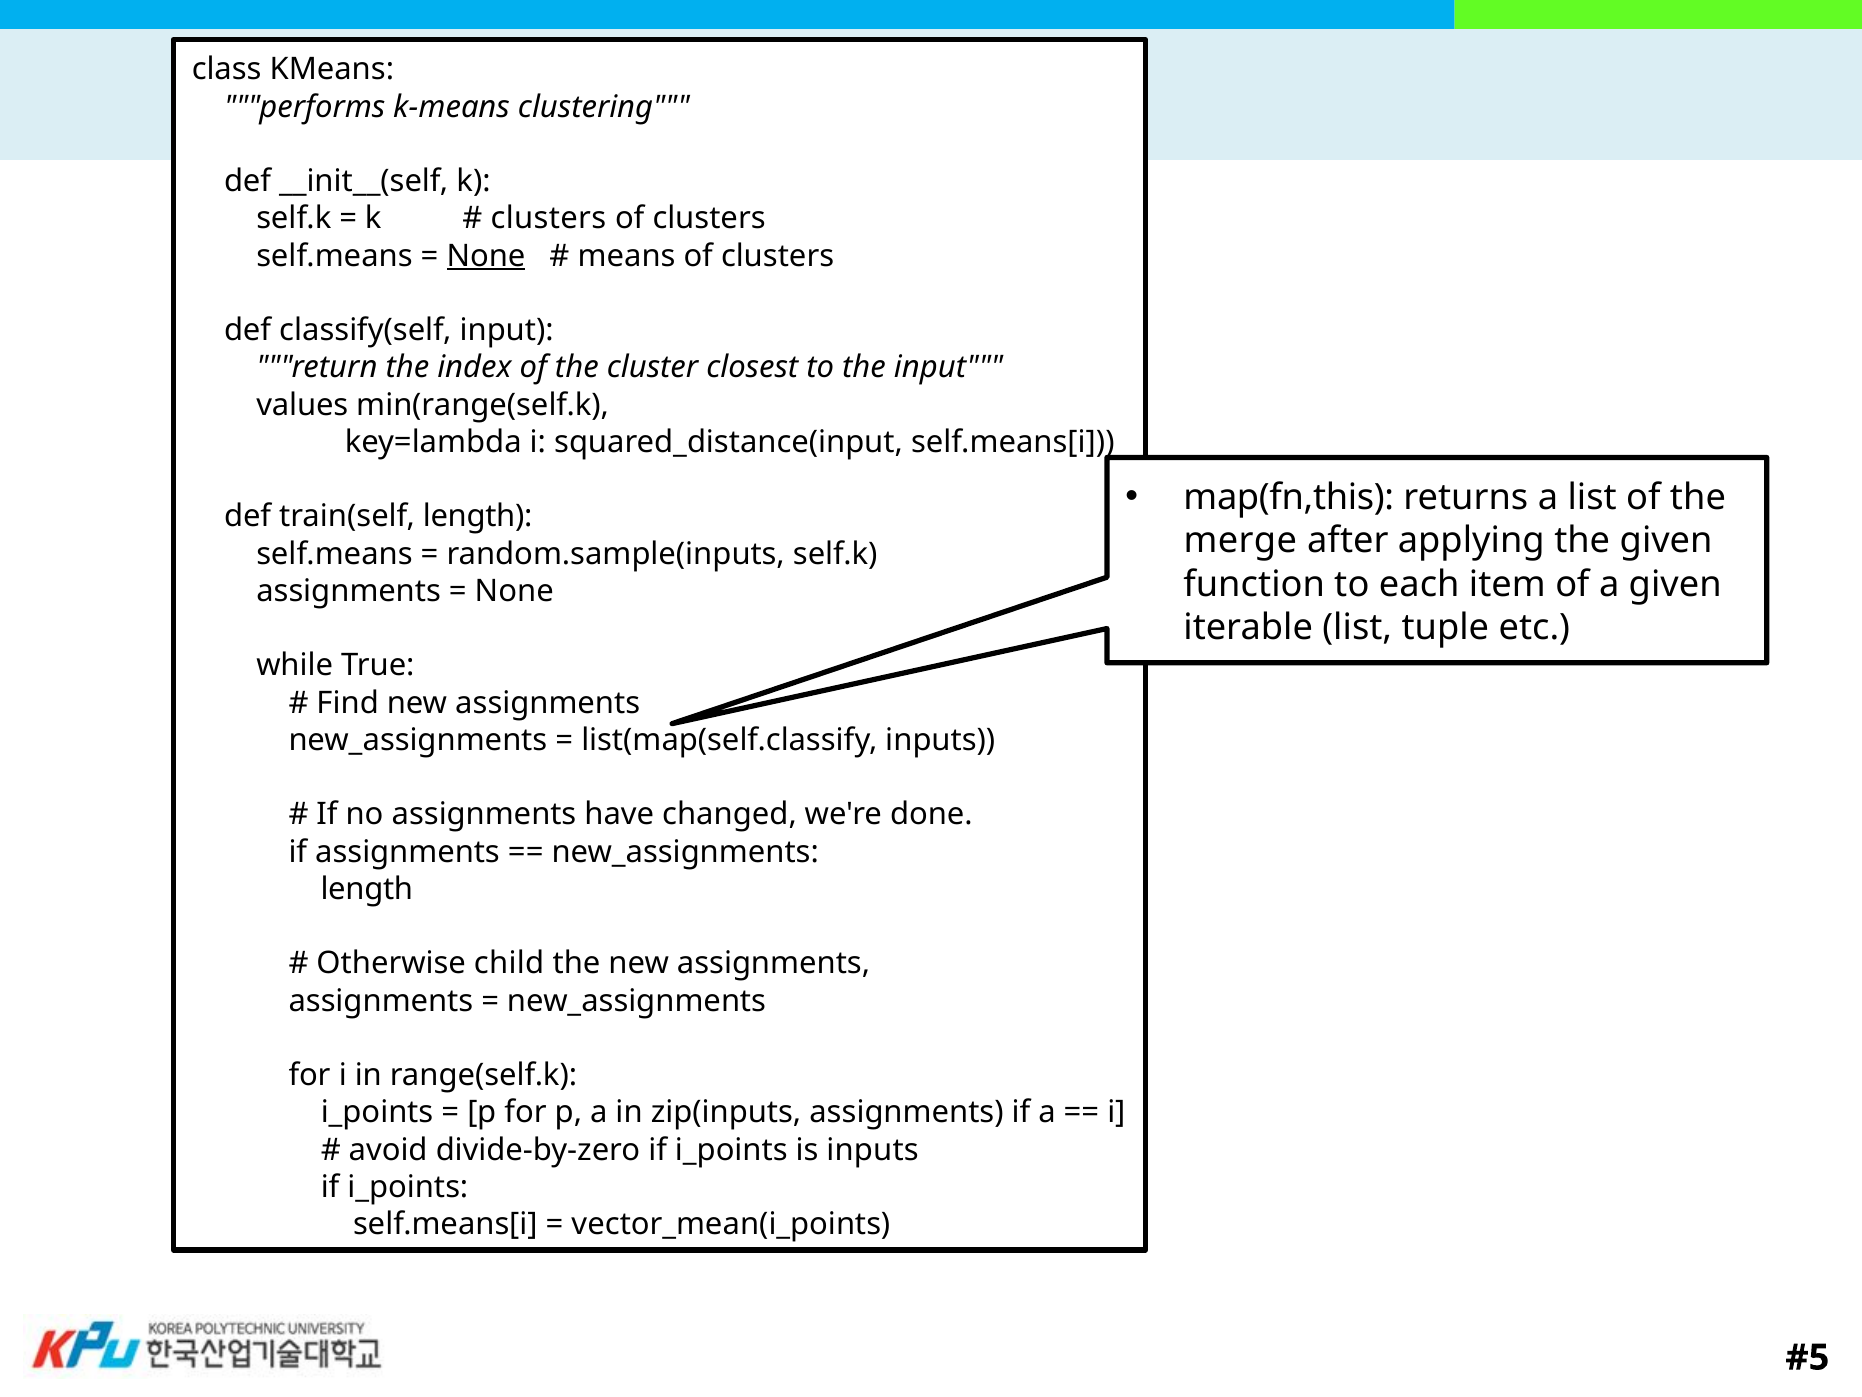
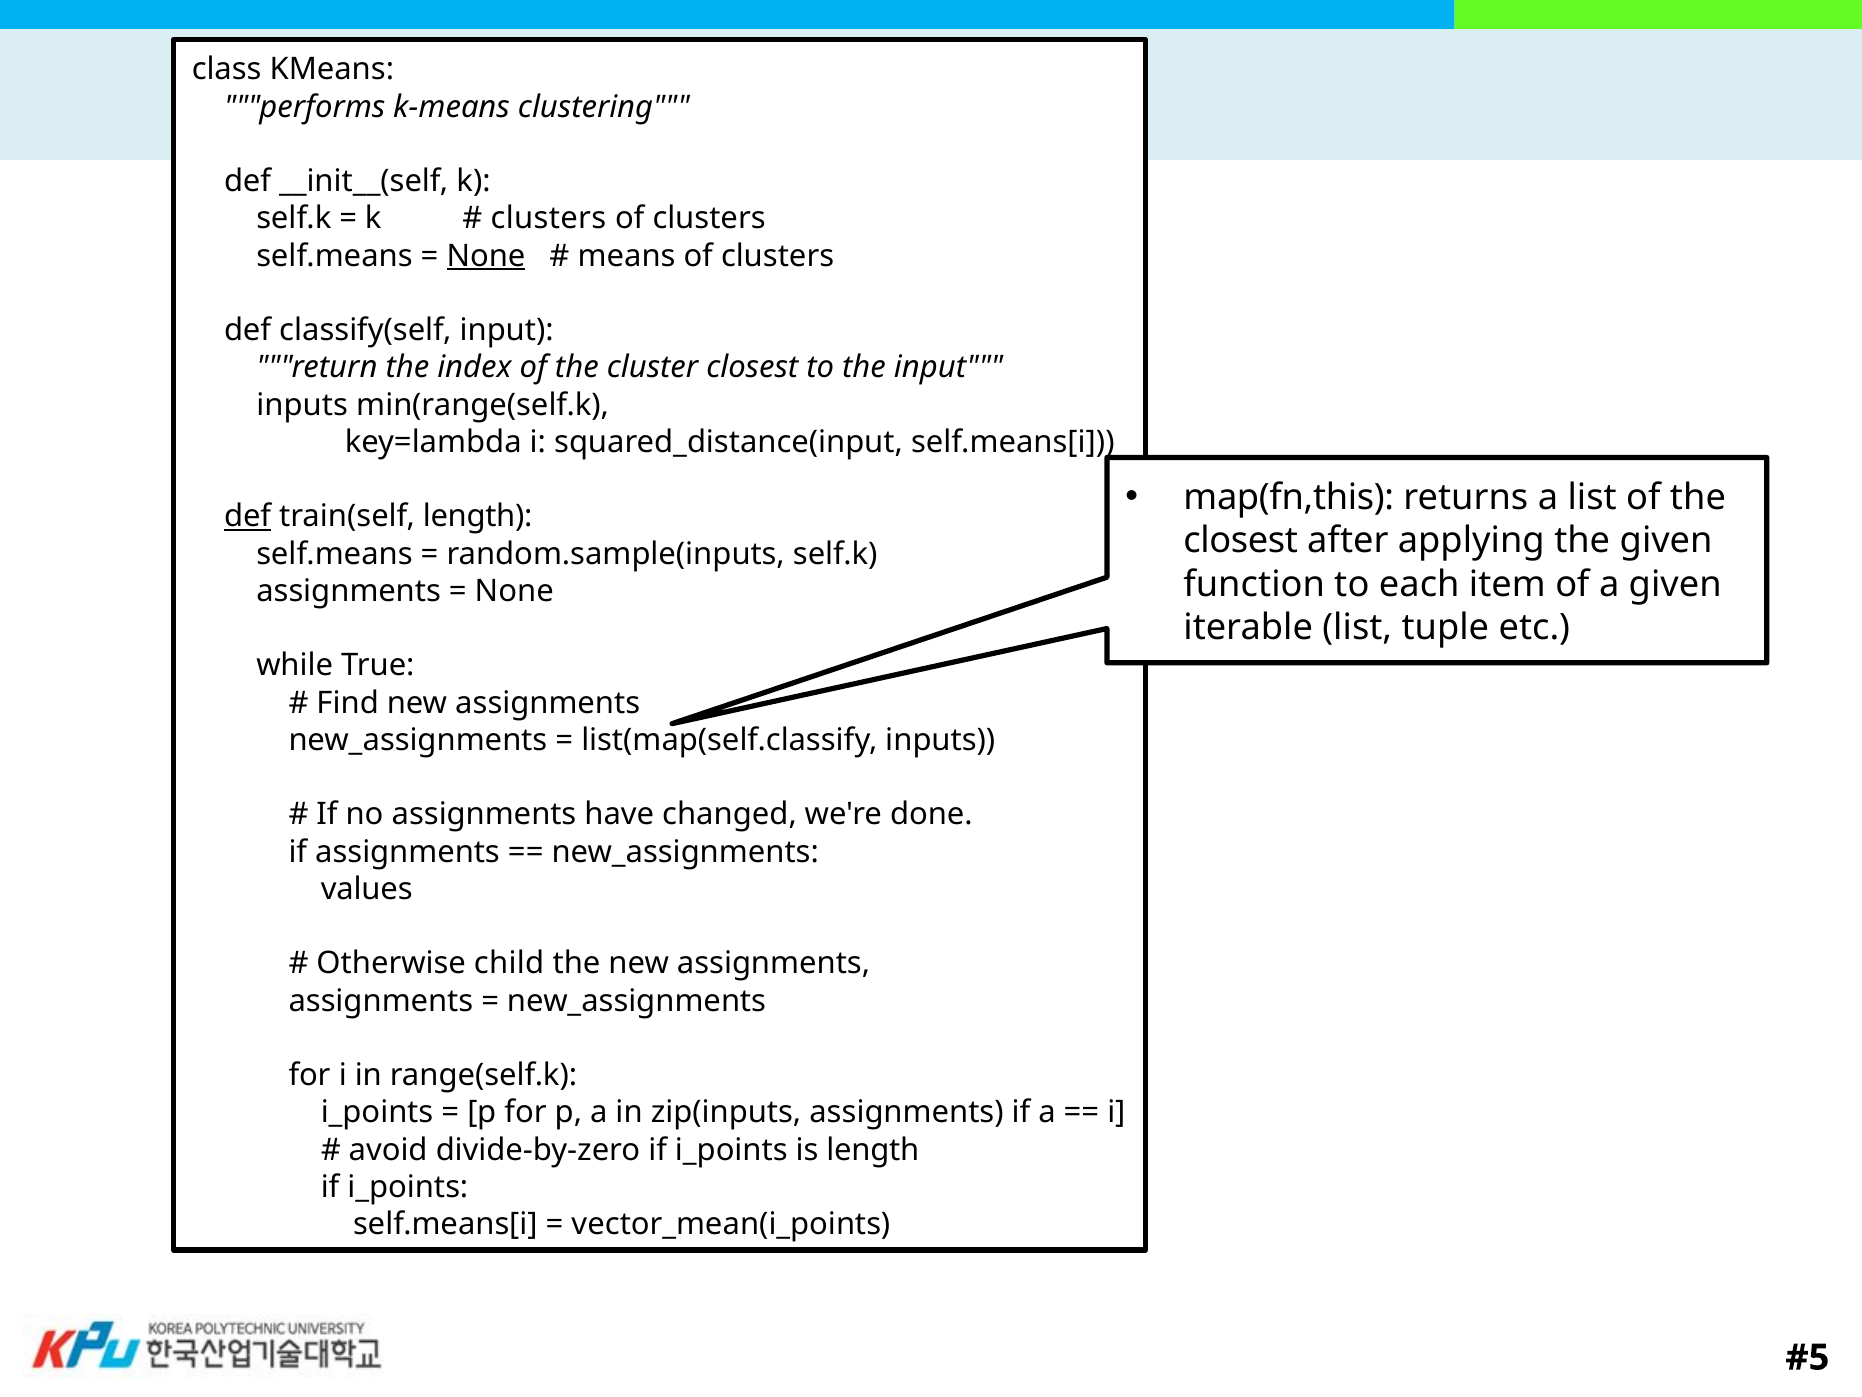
values: values -> inputs (302, 405)
def underline: none -> present (248, 516)
merge: merge -> closest (1241, 541)
length: length -> values (367, 889)
is inputs: inputs -> length (873, 1150)
